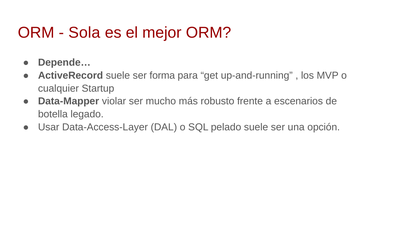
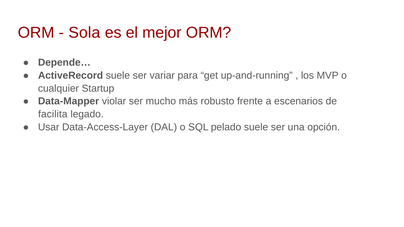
forma: forma -> variar (162, 75)
botella: botella -> facilita (53, 114)
